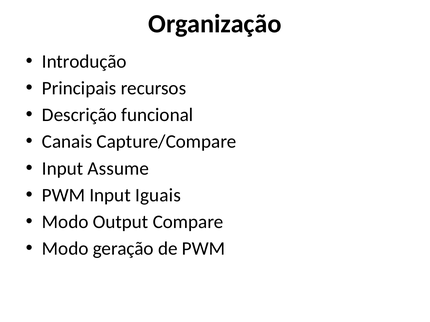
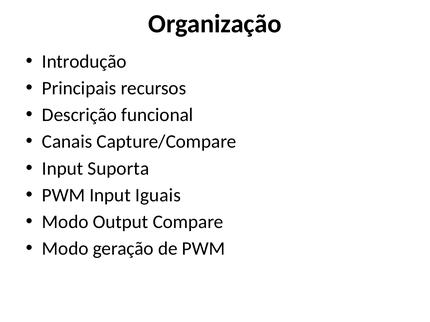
Assume: Assume -> Suporta (118, 169)
